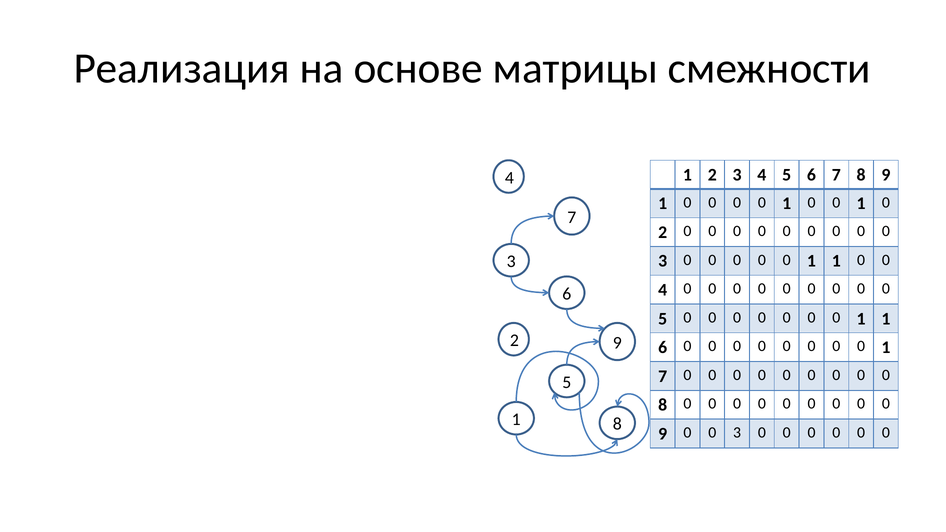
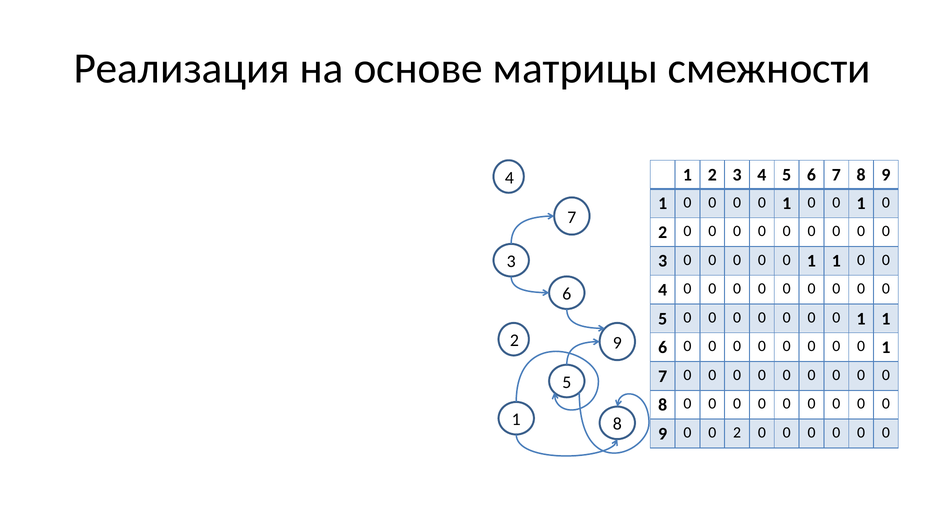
9 0 0 3: 3 -> 2 (737, 433)
